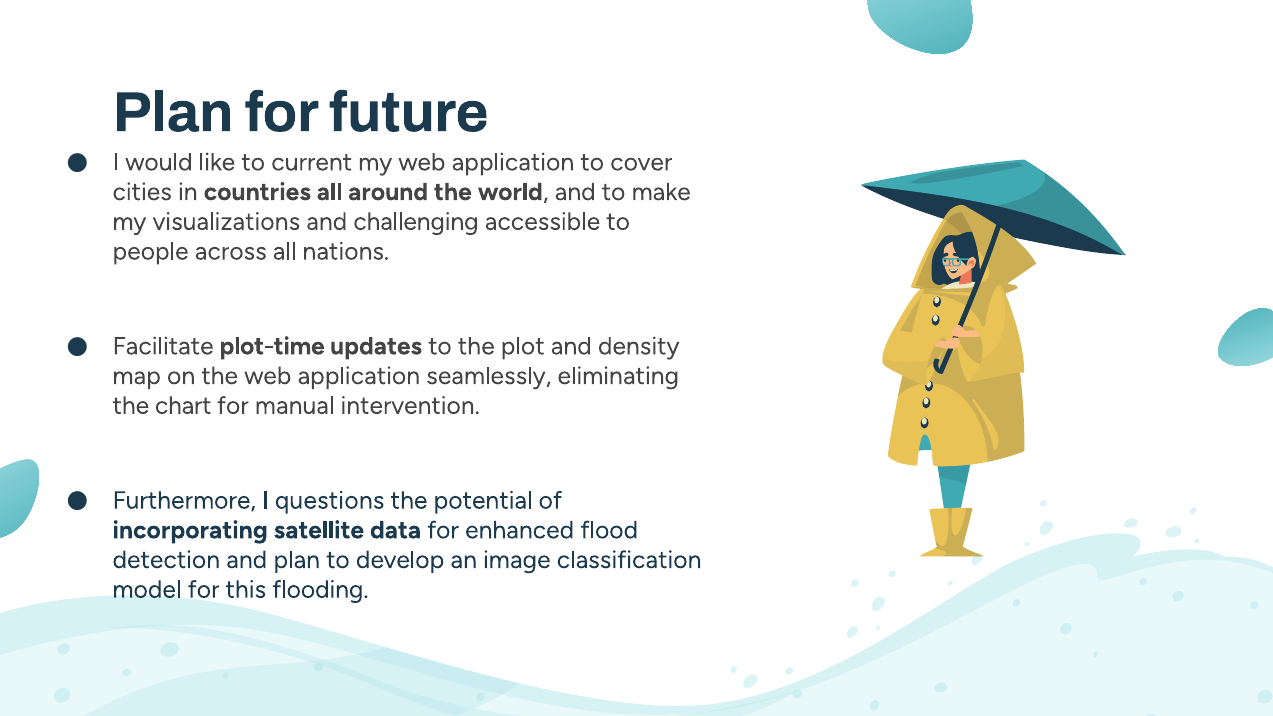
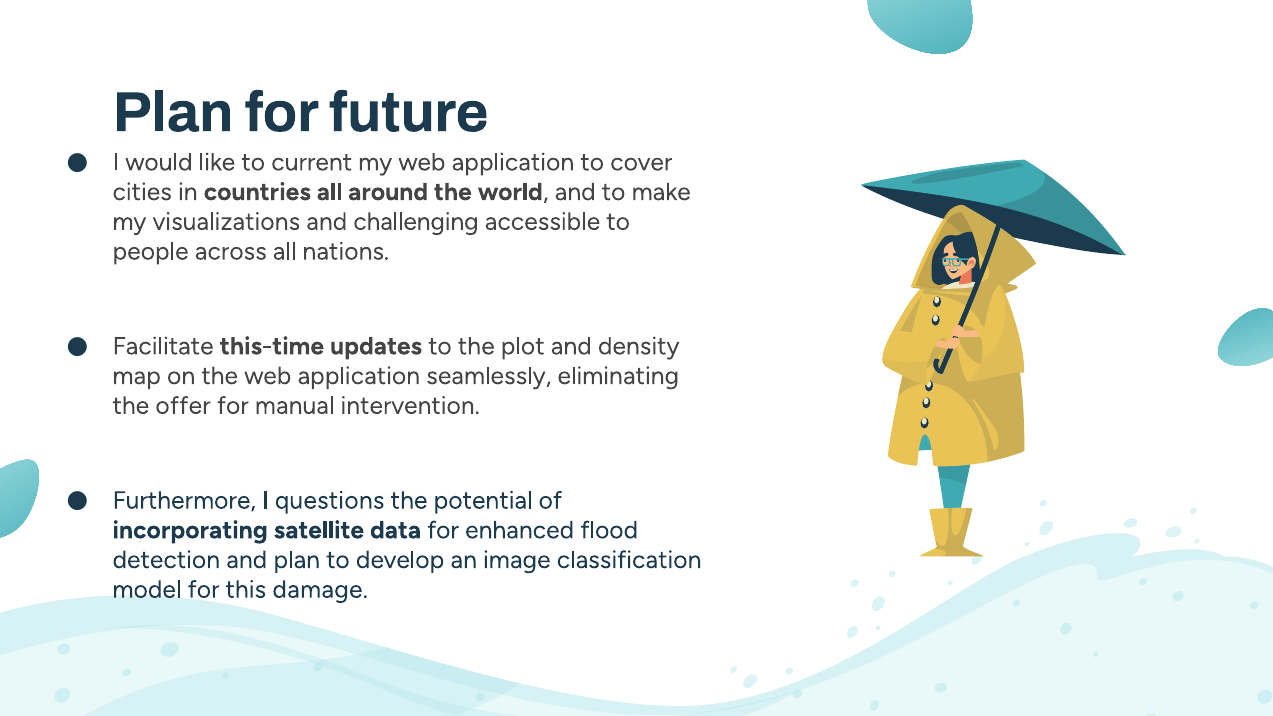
plot-time: plot-time -> this-time (272, 346)
chart: chart -> offer (183, 406)
flooding: flooding -> damage (320, 590)
